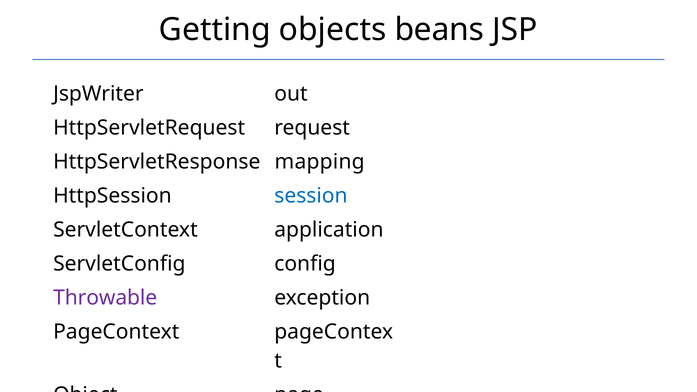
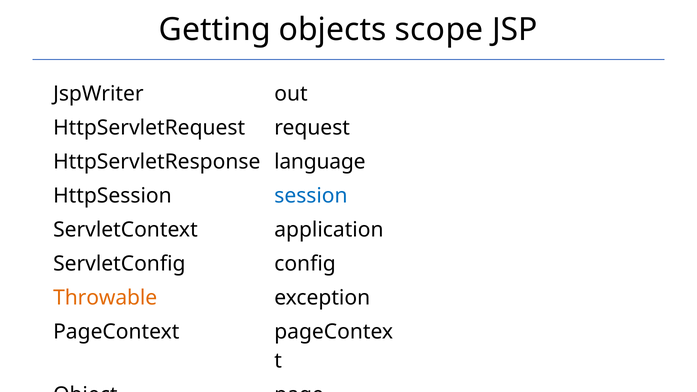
beans: beans -> scope (439, 30)
mapping: mapping -> language (320, 162)
Throwable colour: purple -> orange (105, 298)
